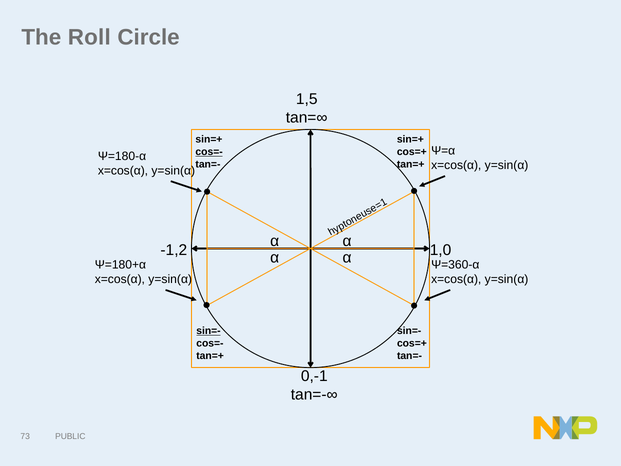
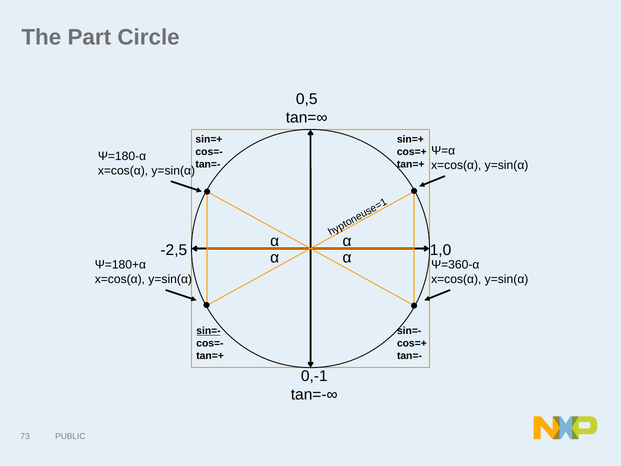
Roll: Roll -> Part (89, 37)
1,5: 1,5 -> 0,5 (307, 99)
cos=- underline: present -> none (209, 152)
-1,2: -1,2 -> -2,5 (174, 250)
